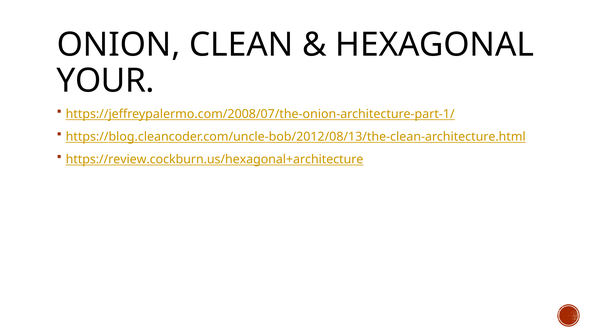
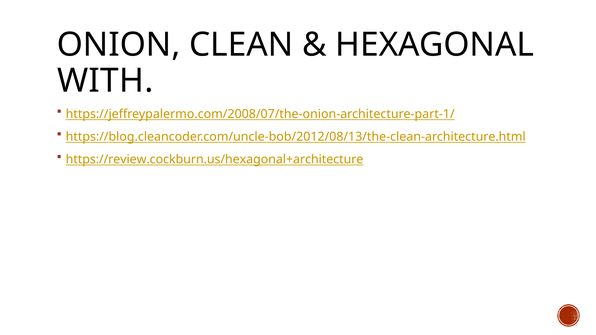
YOUR: YOUR -> WITH (105, 81)
